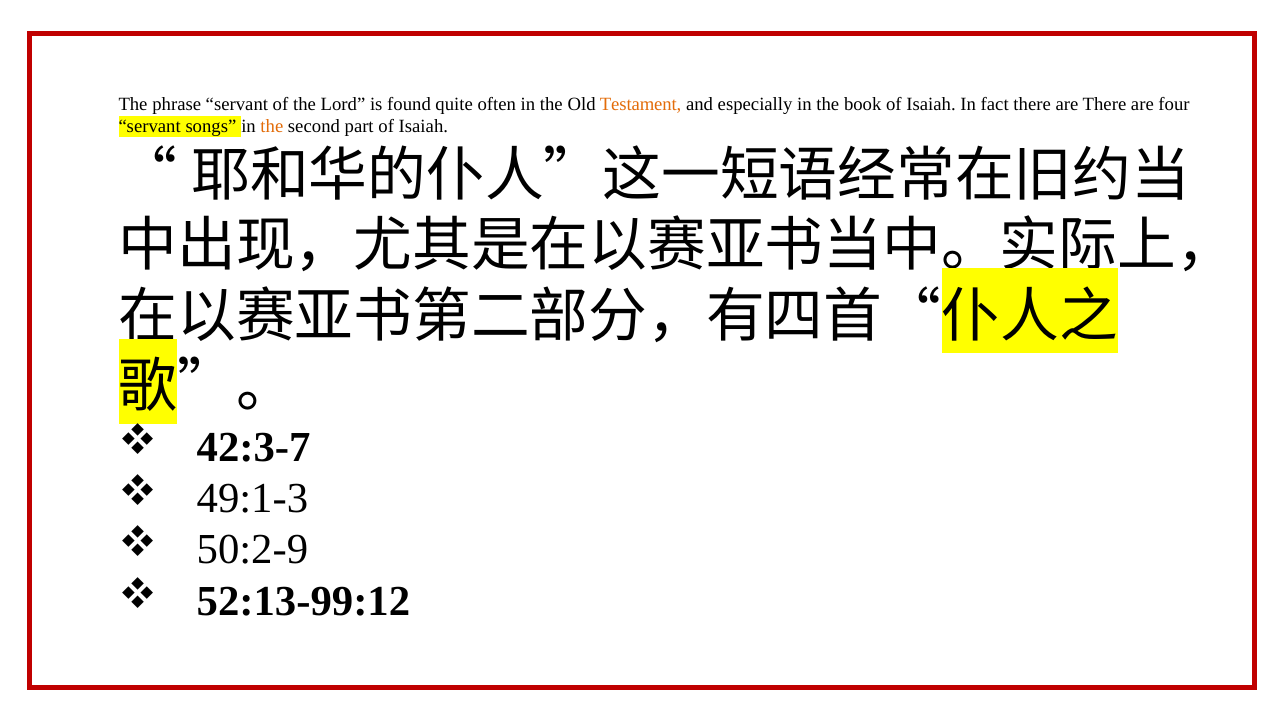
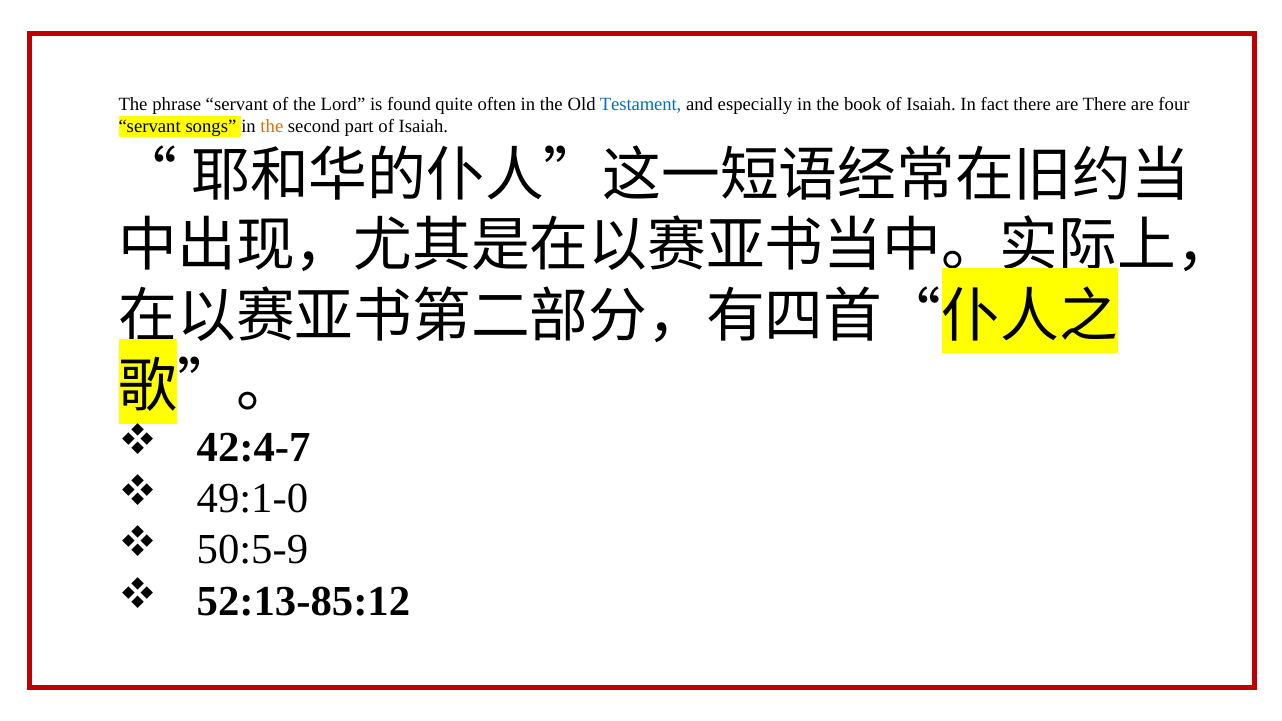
Testament colour: orange -> blue (641, 104)
42:3-7: 42:3-7 -> 42:4-7 (254, 447)
49:1-3: 49:1-3 -> 49:1-0 (252, 499)
50:2-9: 50:2-9 -> 50:5-9 (252, 550)
52:13-99:12: 52:13-99:12 -> 52:13-85:12 (303, 601)
